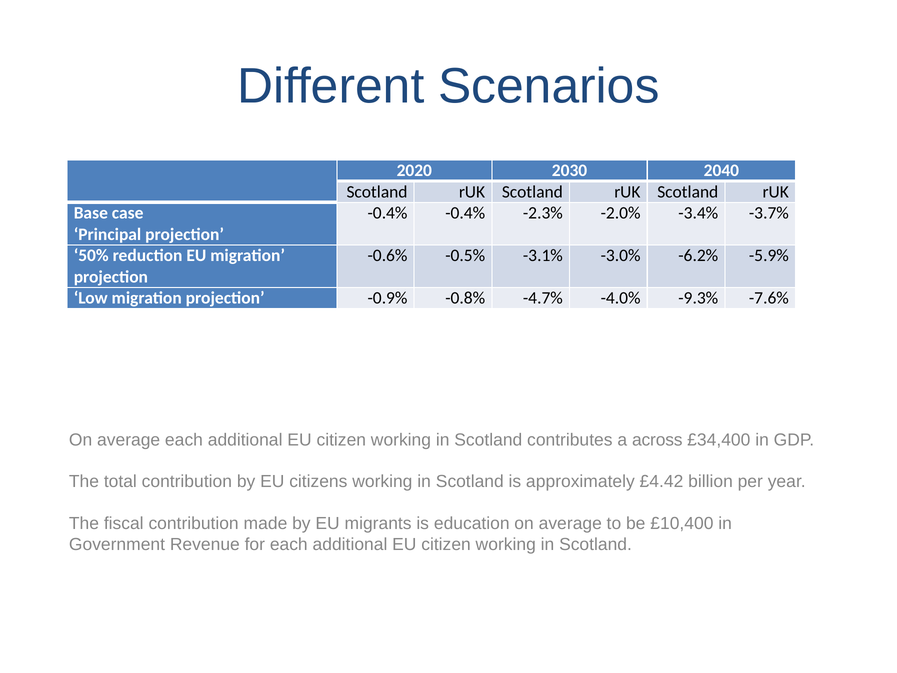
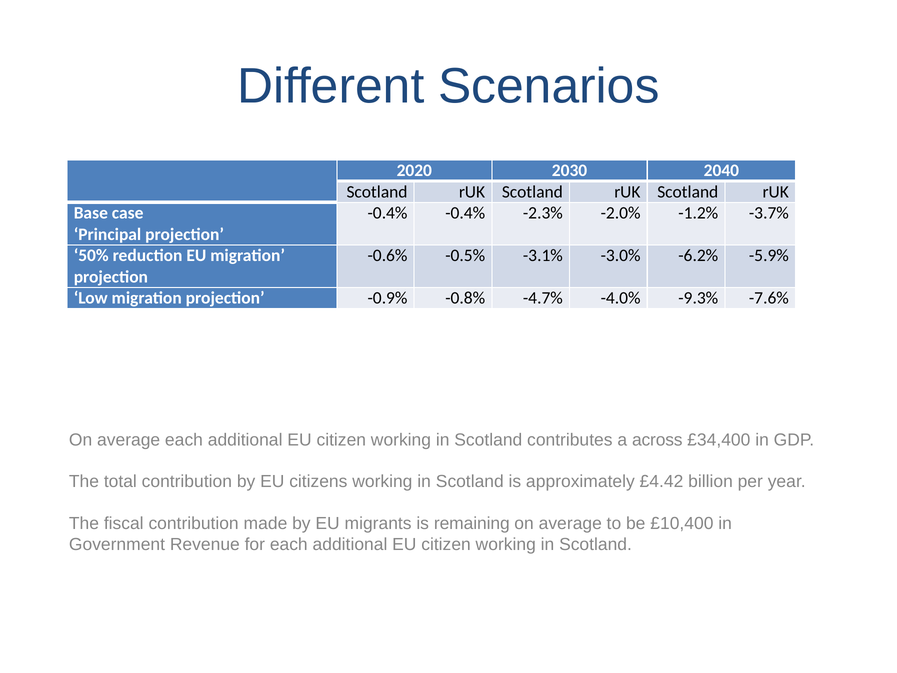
-3.4%: -3.4% -> -1.2% (698, 213)
education: education -> remaining (472, 523)
